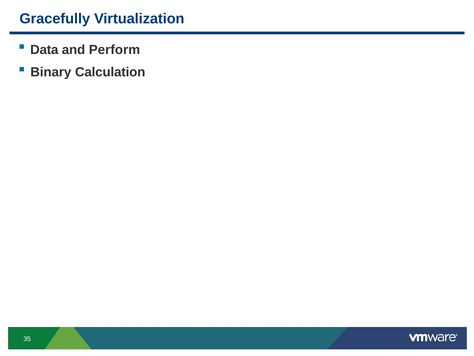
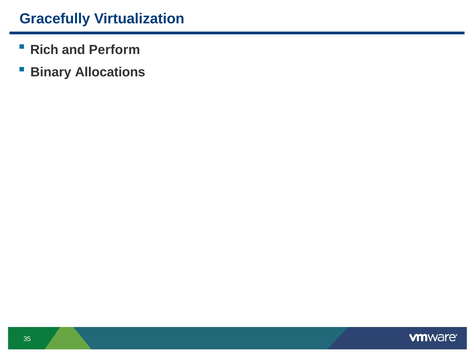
Data: Data -> Rich (44, 50)
Calculation: Calculation -> Allocations (110, 72)
